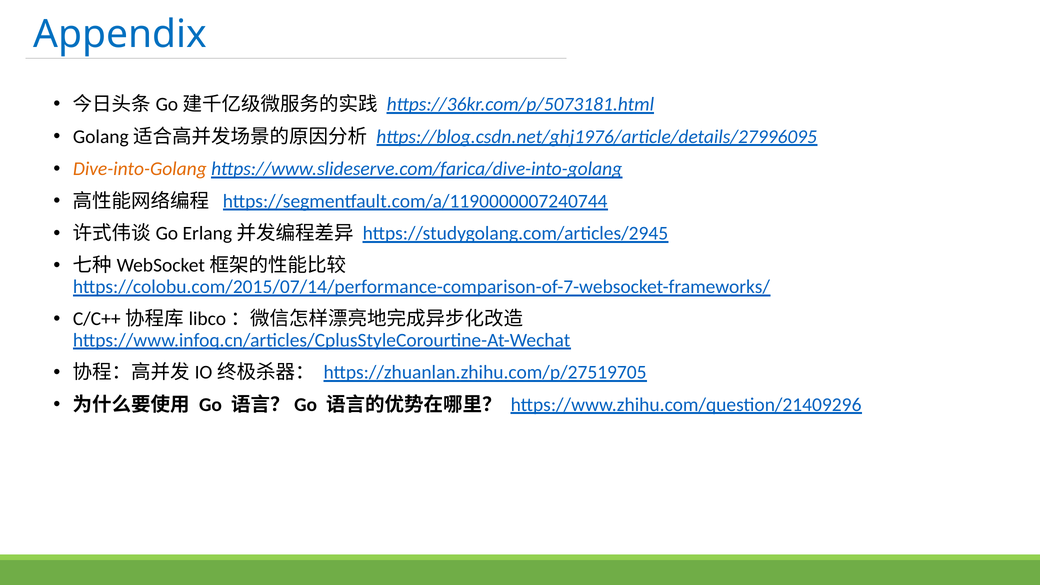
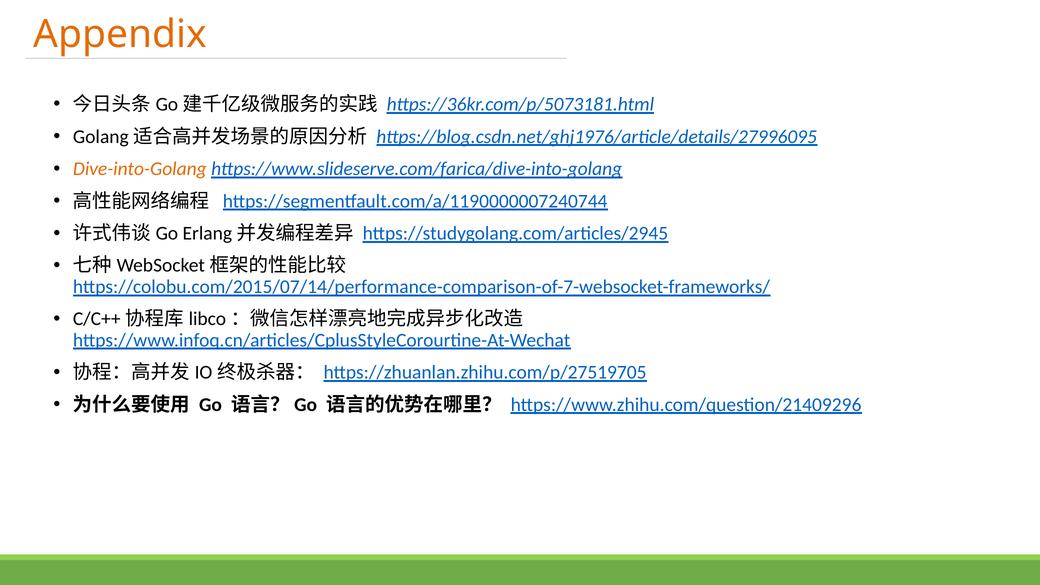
Appendix colour: blue -> orange (120, 35)
